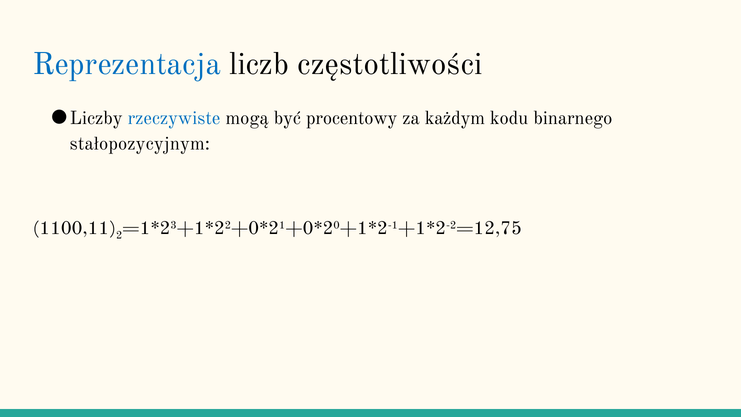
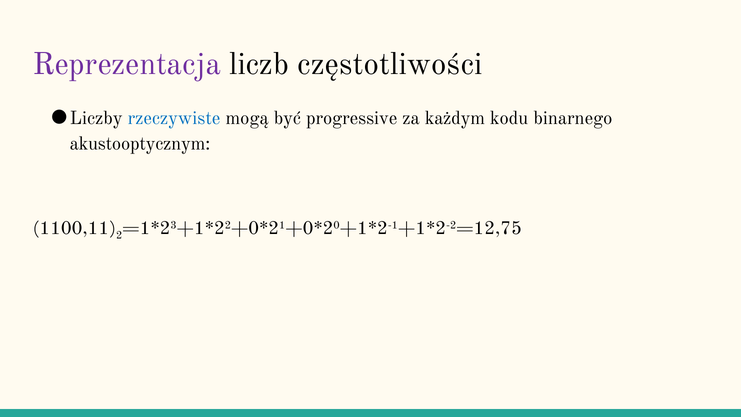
Reprezentacja colour: blue -> purple (127, 64)
procentowy: procentowy -> progressive (352, 118)
stałopozycyjnym: stałopozycyjnym -> akustooptycznym (140, 144)
